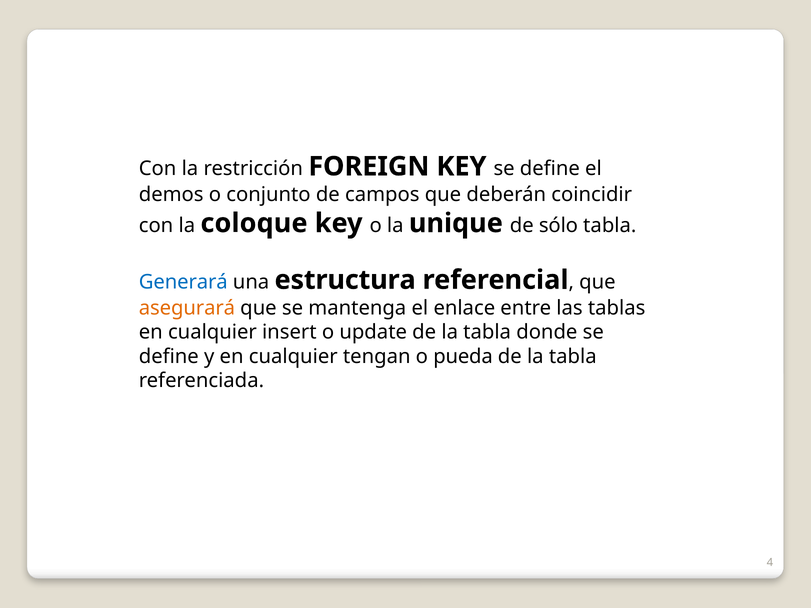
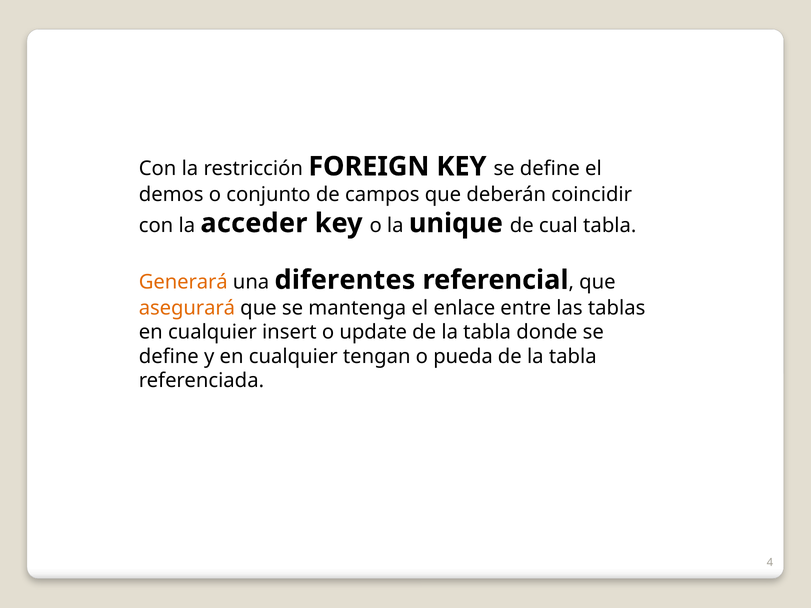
coloque: coloque -> acceder (254, 223)
sólo: sólo -> cual (558, 226)
Generará colour: blue -> orange (183, 282)
estructura: estructura -> diferentes (345, 280)
